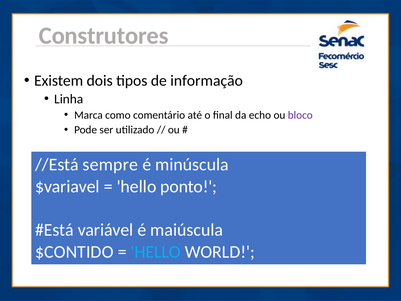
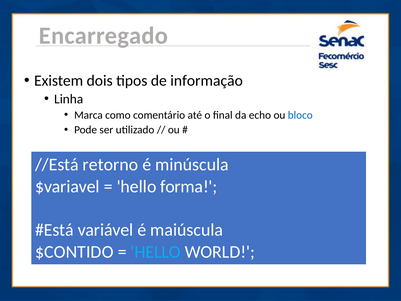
Construtores: Construtores -> Encarregado (104, 36)
bloco colour: purple -> blue (300, 115)
sempre: sempre -> retorno (110, 165)
ponto: ponto -> forma (189, 186)
